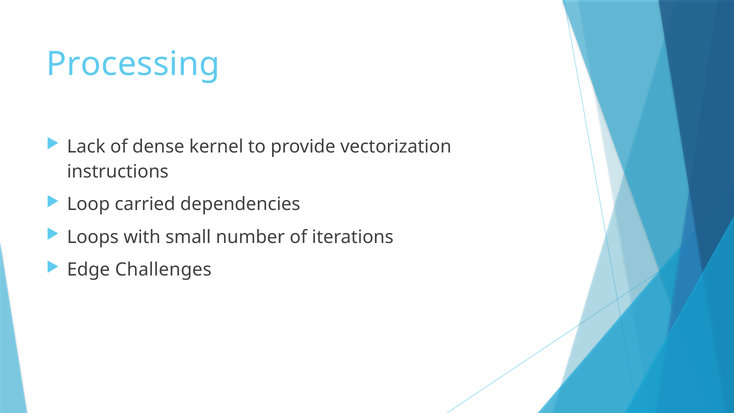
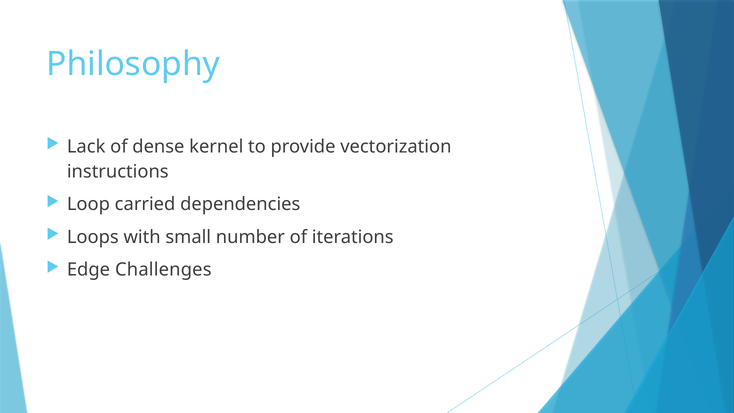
Processing: Processing -> Philosophy (133, 64)
